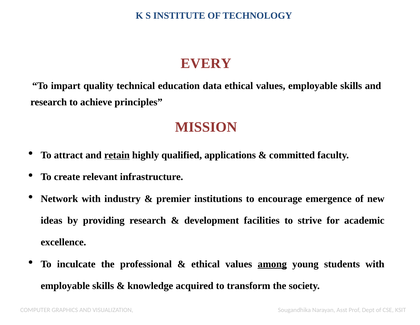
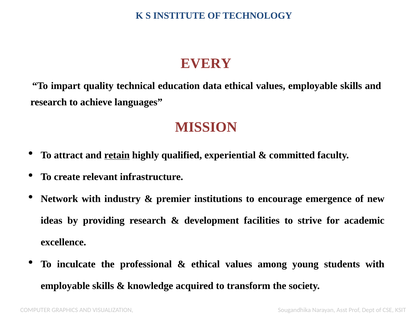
principles: principles -> languages (139, 102)
applications: applications -> experiential (230, 155)
among underline: present -> none (272, 264)
